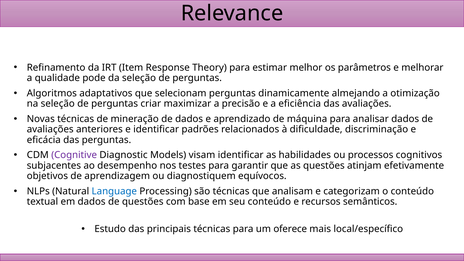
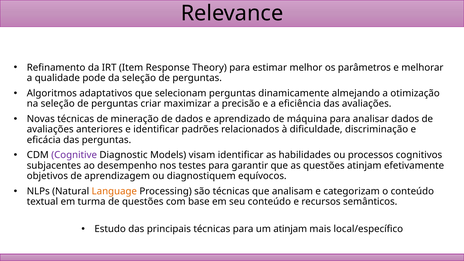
Language colour: blue -> orange (114, 191)
em dados: dados -> turma (92, 202)
um oferece: oferece -> atinjam (290, 229)
